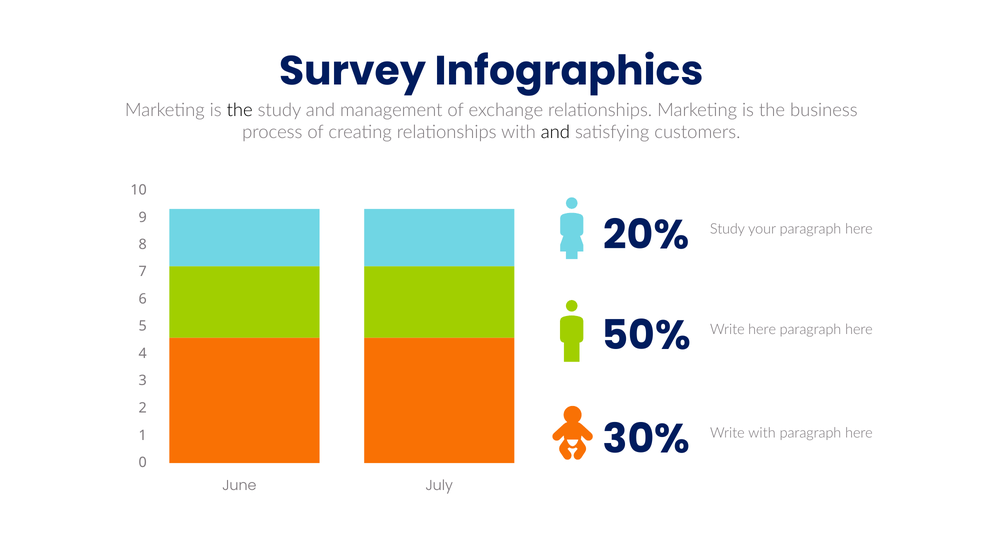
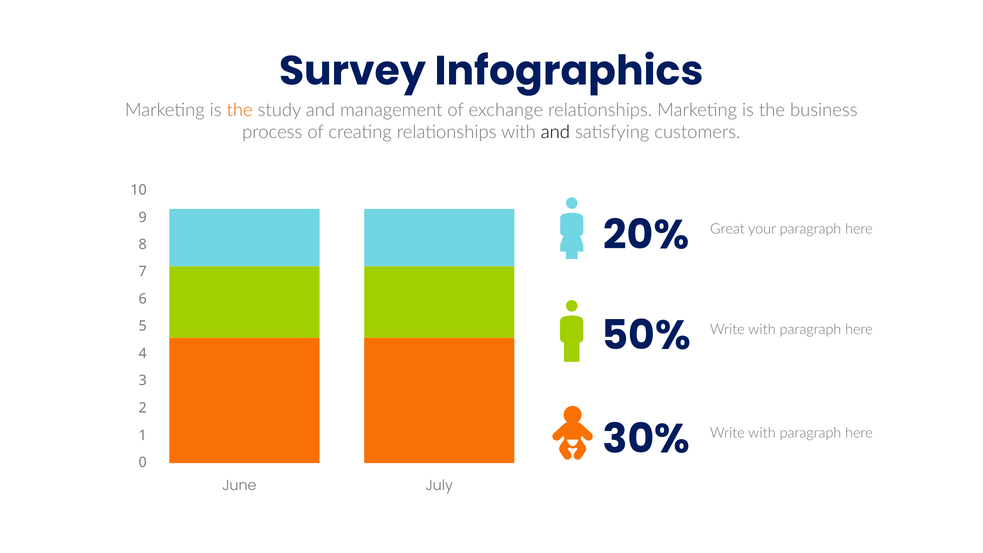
the colour: black -> orange (240, 110)
Study: Study -> Great (727, 229)
here: here -> with (762, 330)
